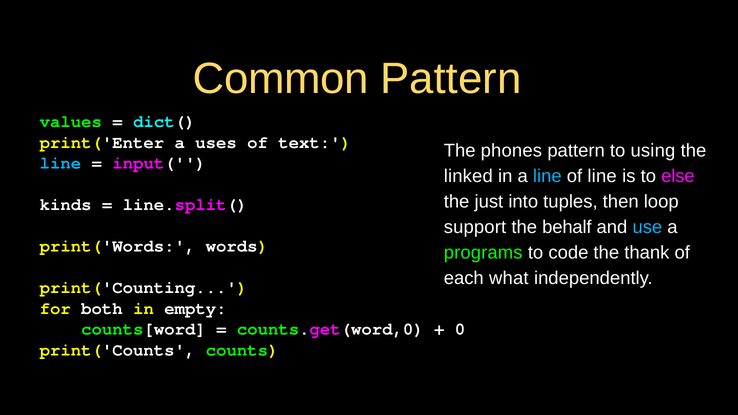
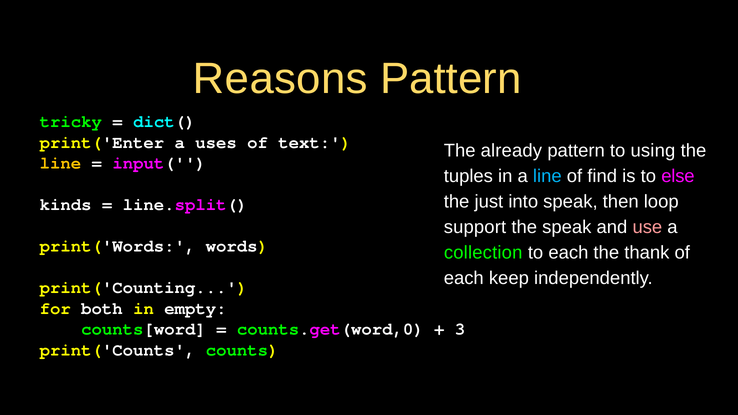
Common: Common -> Reasons (280, 79)
values: values -> tricky (71, 122)
phones: phones -> already (511, 151)
line colour: light blue -> yellow (60, 163)
linked: linked -> tuples (468, 176)
of line: line -> find (602, 176)
into tuples: tuples -> speak (570, 202)
the behalf: behalf -> speak (567, 227)
use colour: light blue -> pink (647, 227)
programs: programs -> collection (483, 253)
to code: code -> each (568, 253)
what: what -> keep (509, 278)
0: 0 -> 3 (460, 329)
